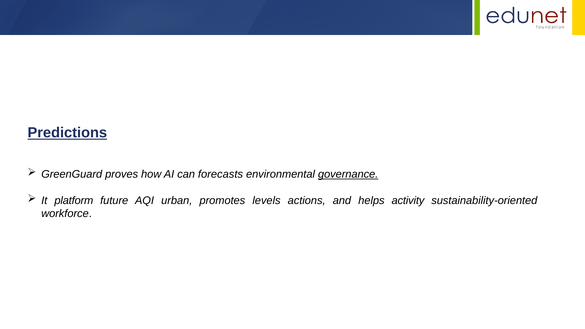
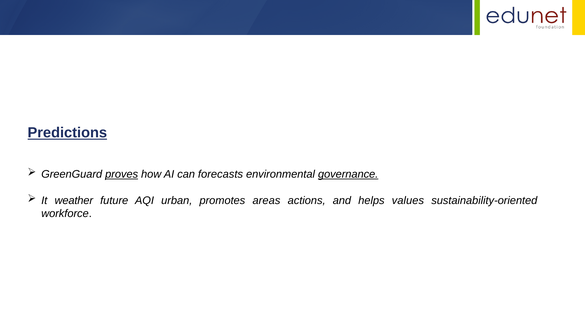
proves underline: none -> present (122, 174)
platform: platform -> weather (74, 201)
levels: levels -> areas (266, 201)
activity: activity -> values (408, 201)
